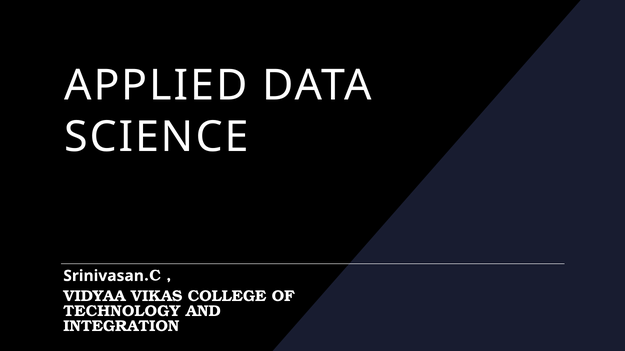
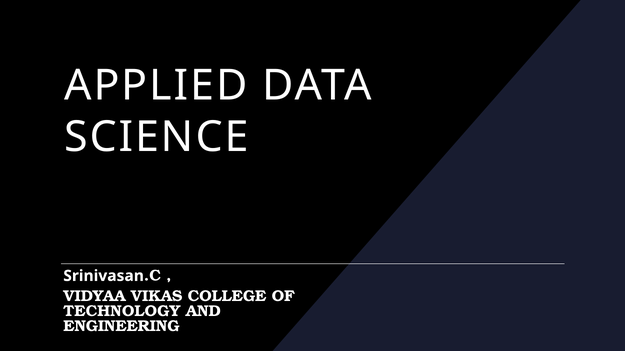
INTEGRATION: INTEGRATION -> ENGINEERING (121, 326)
